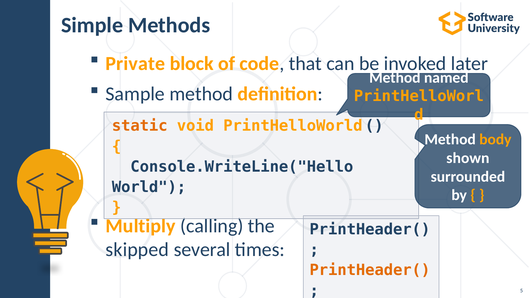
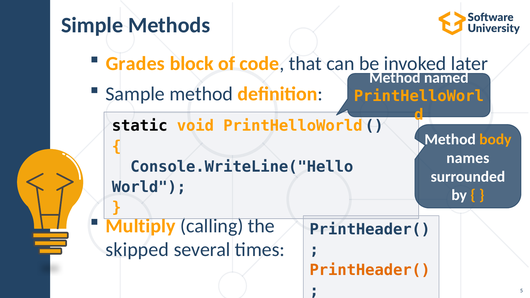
Private: Private -> Grades (135, 64)
static colour: orange -> black (140, 126)
shown: shown -> names (468, 158)
